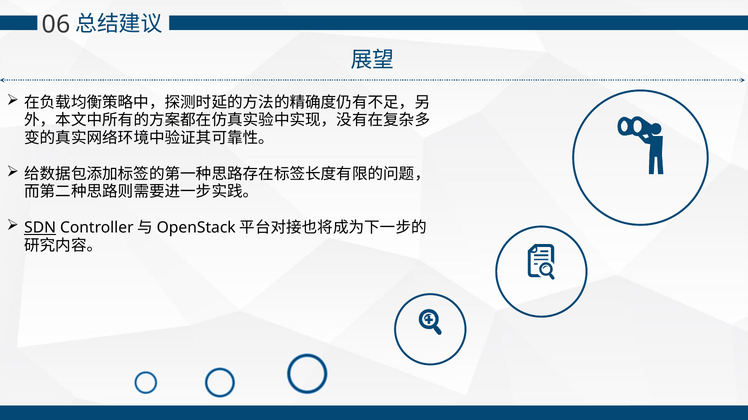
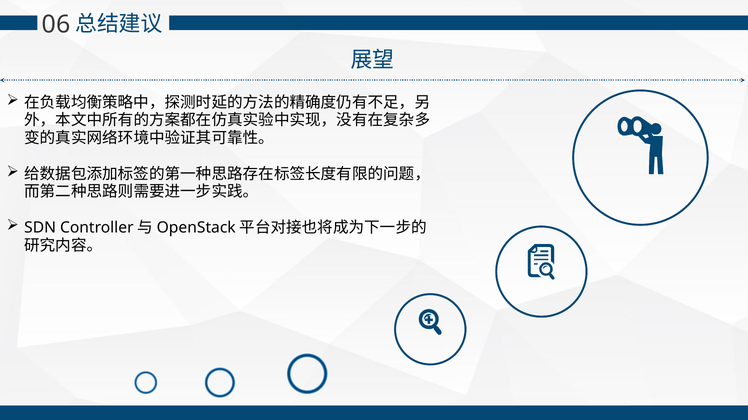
SDN underline: present -> none (40, 228)
